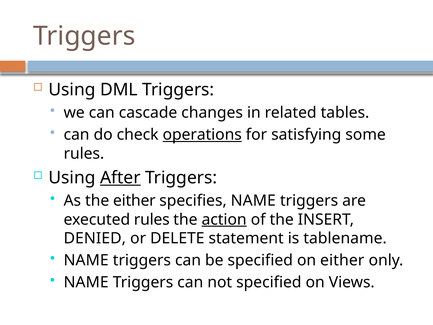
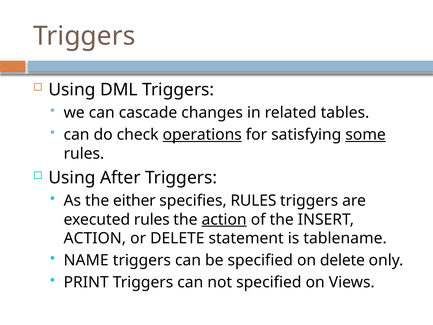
some underline: none -> present (366, 135)
After underline: present -> none (120, 178)
specifies NAME: NAME -> RULES (253, 201)
DENIED: DENIED -> ACTION (95, 238)
on either: either -> delete (342, 260)
NAME: NAME -> PRINT (86, 282)
